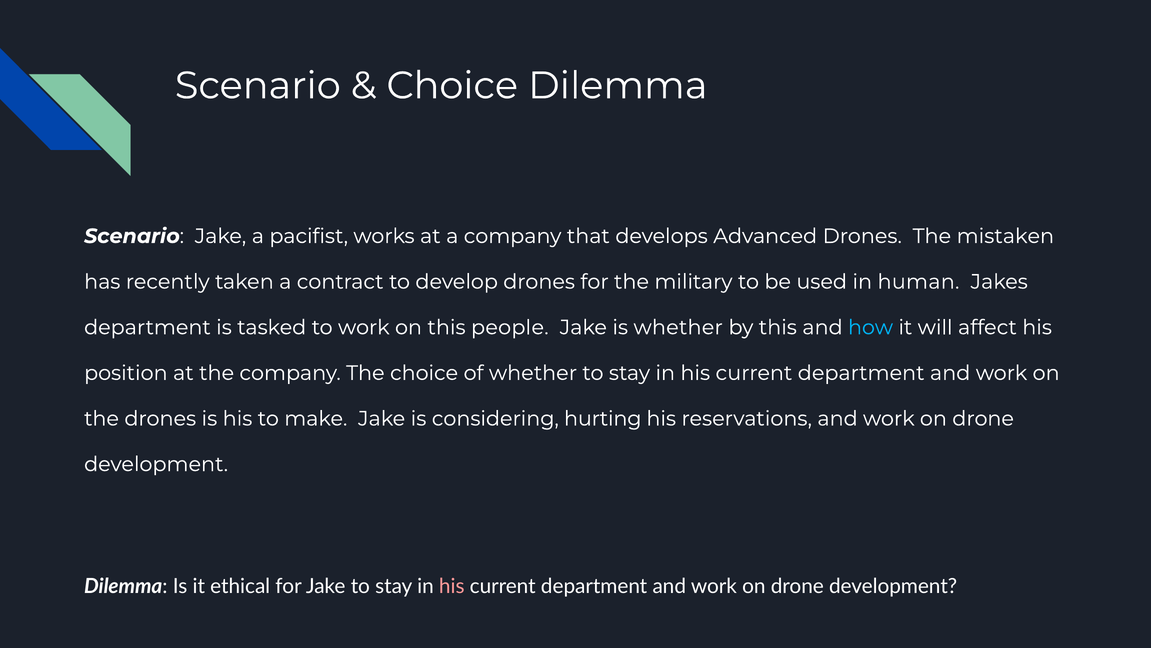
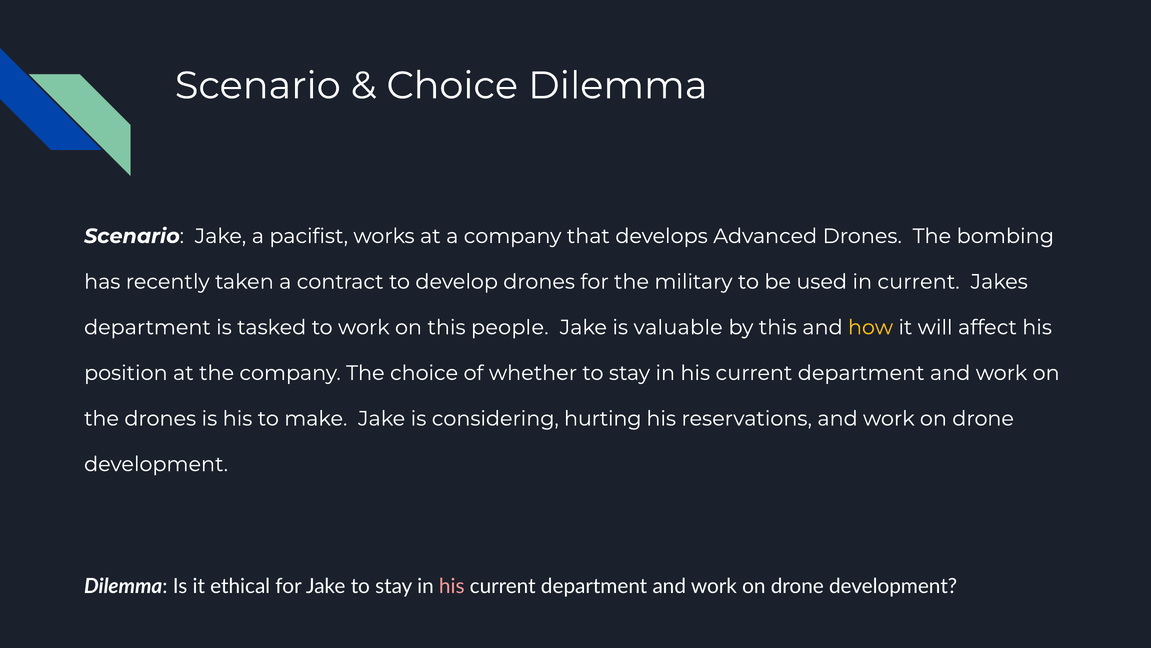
mistaken: mistaken -> bombing (1005, 236)
in human: human -> current (919, 282)
is whether: whether -> valuable (678, 327)
how colour: light blue -> yellow (871, 327)
